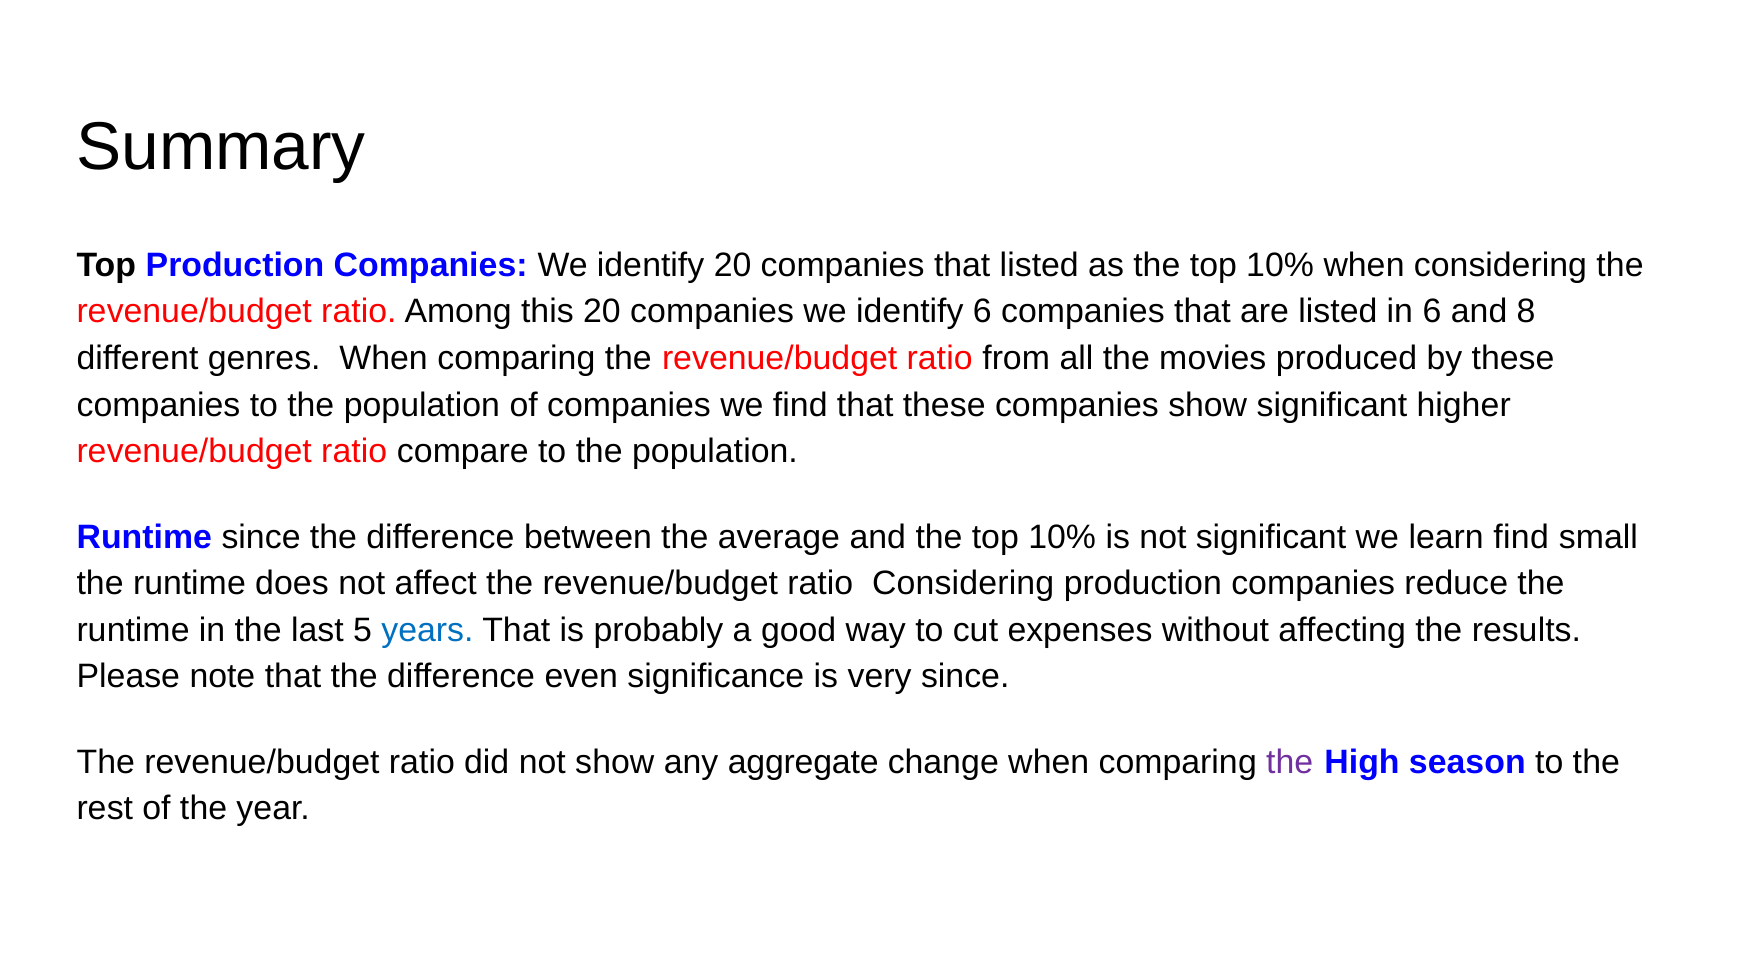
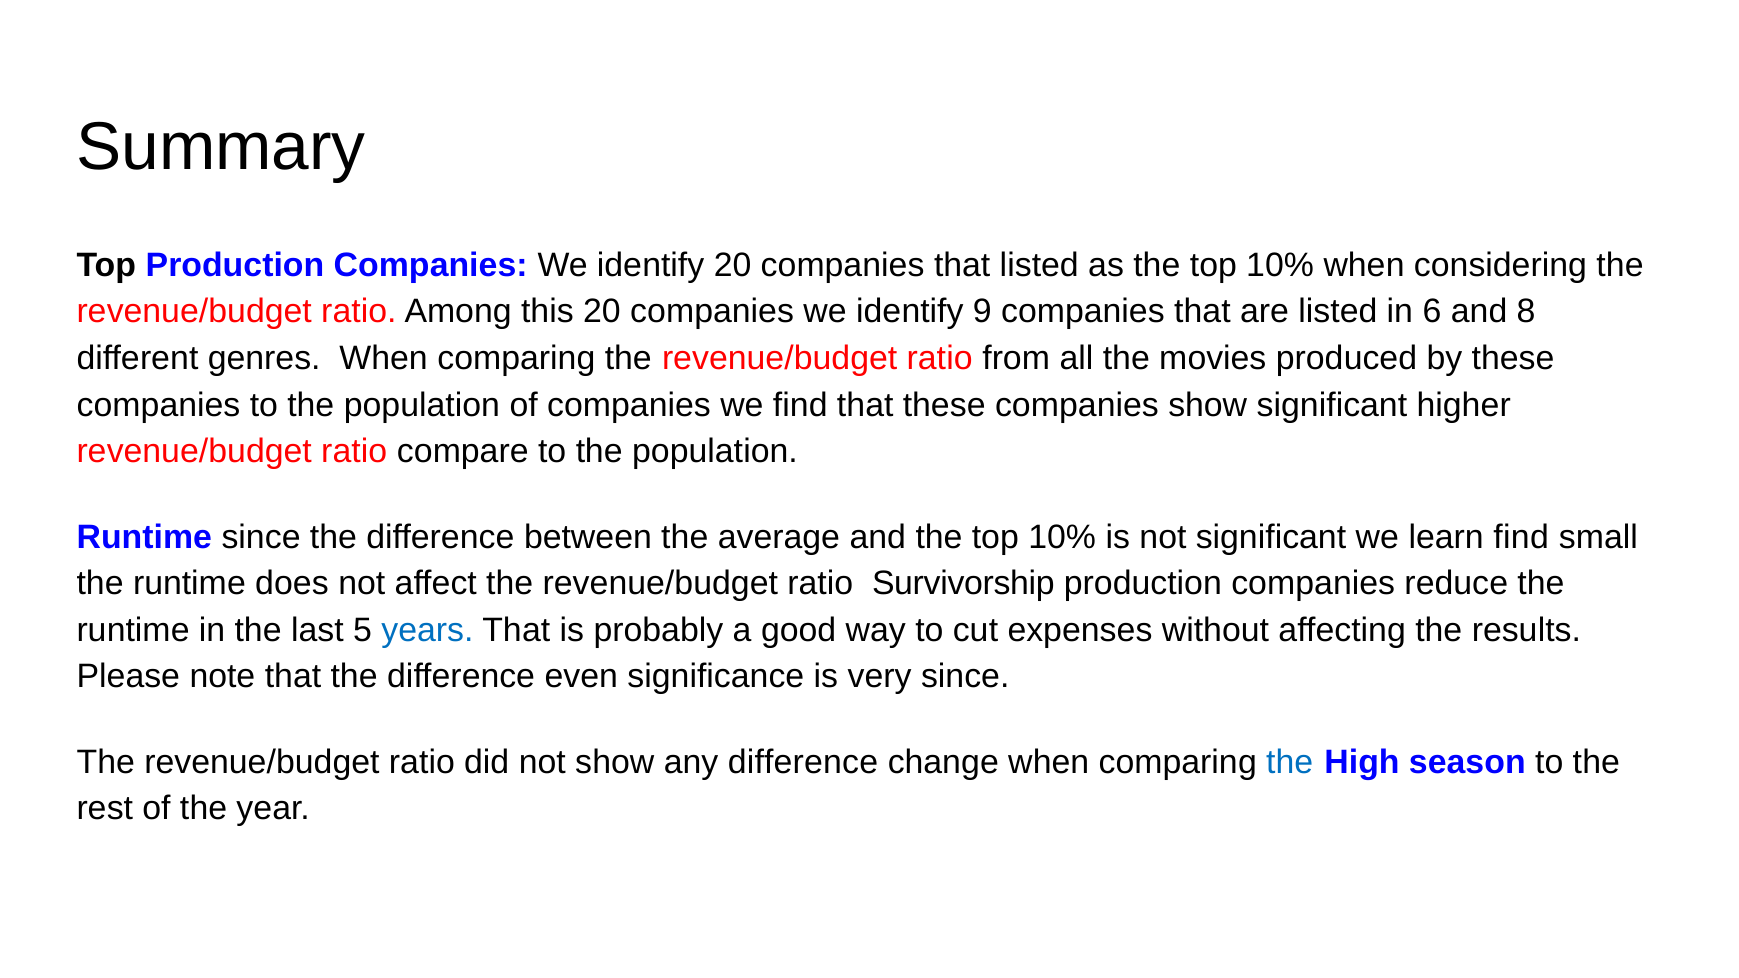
identify 6: 6 -> 9 (982, 312)
ratio Considering: Considering -> Survivorship (963, 584)
any aggregate: aggregate -> difference (803, 762)
the colour: purple -> blue (1290, 762)
